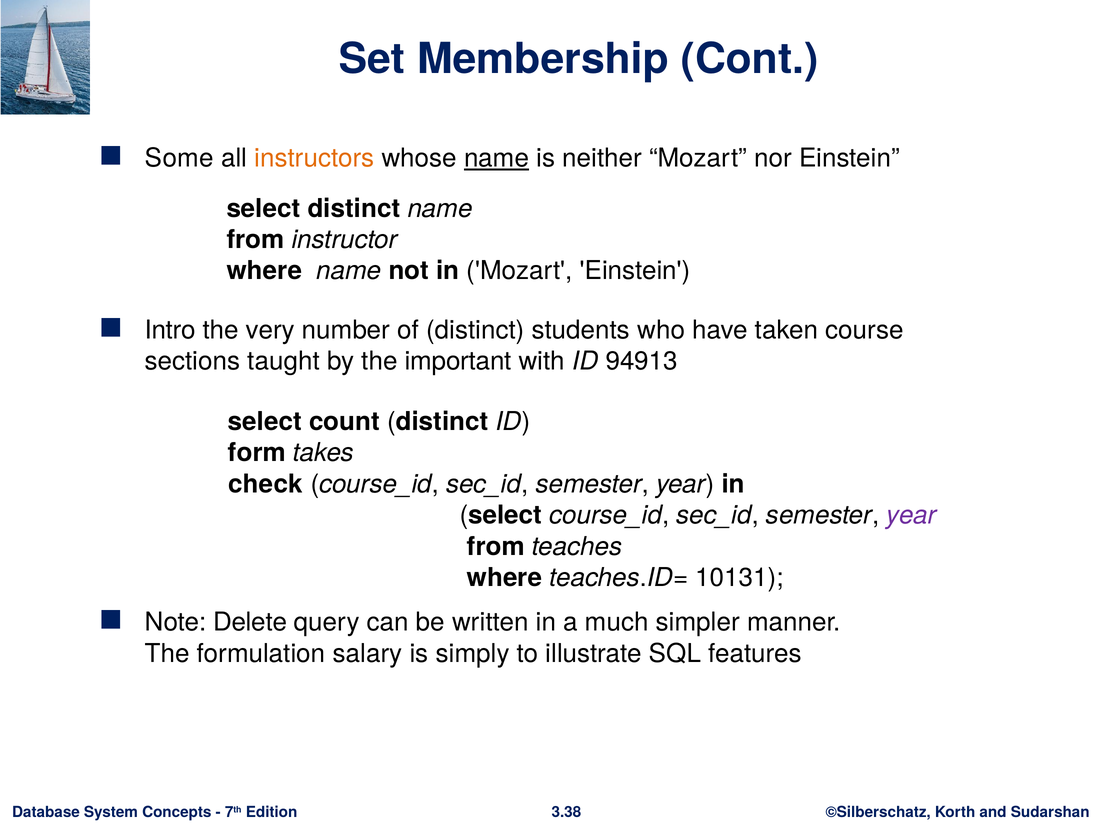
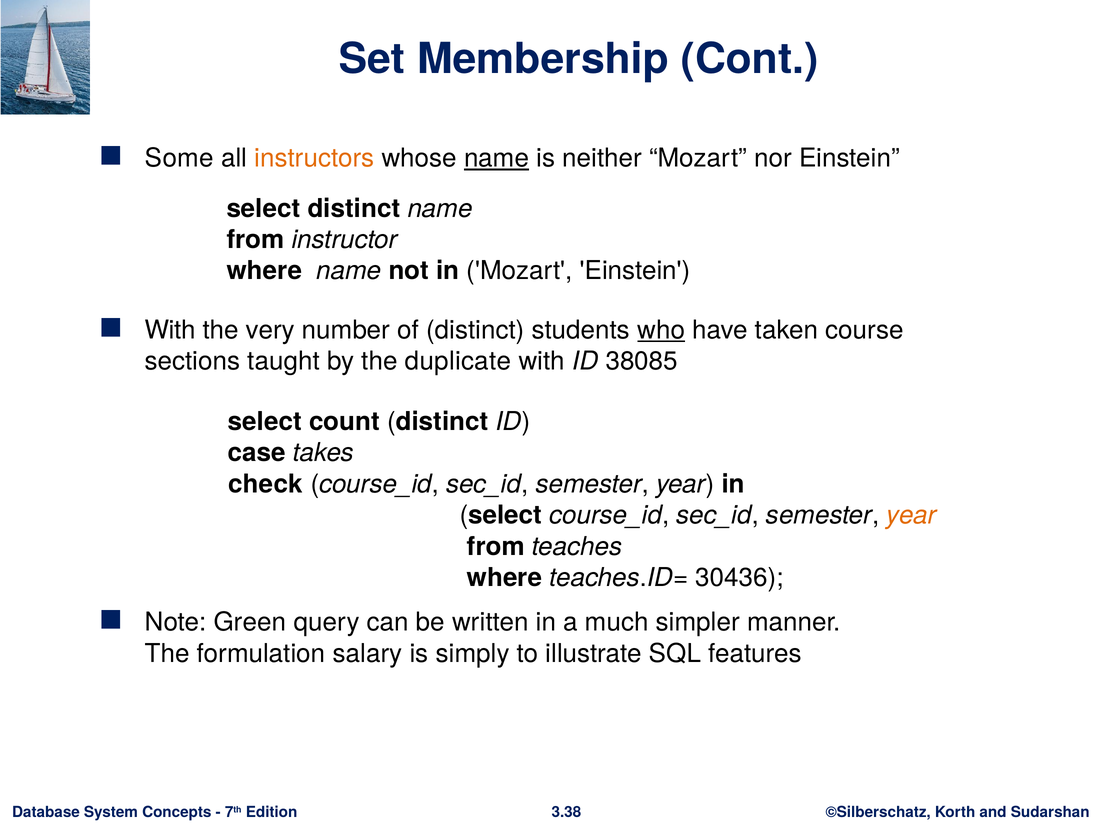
Intro: Intro -> With (170, 330)
who underline: none -> present (661, 330)
important: important -> duplicate (458, 361)
94913: 94913 -> 38085 (642, 361)
form: form -> case (257, 453)
year colour: purple -> orange (911, 515)
10131: 10131 -> 30436 (740, 578)
Delete: Delete -> Green (250, 622)
